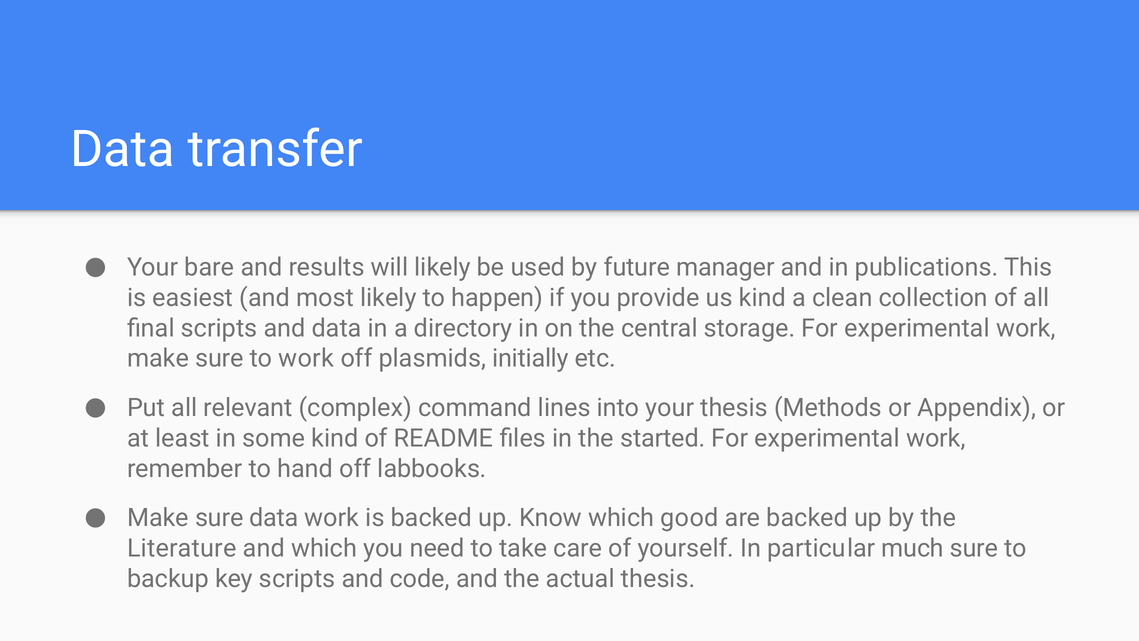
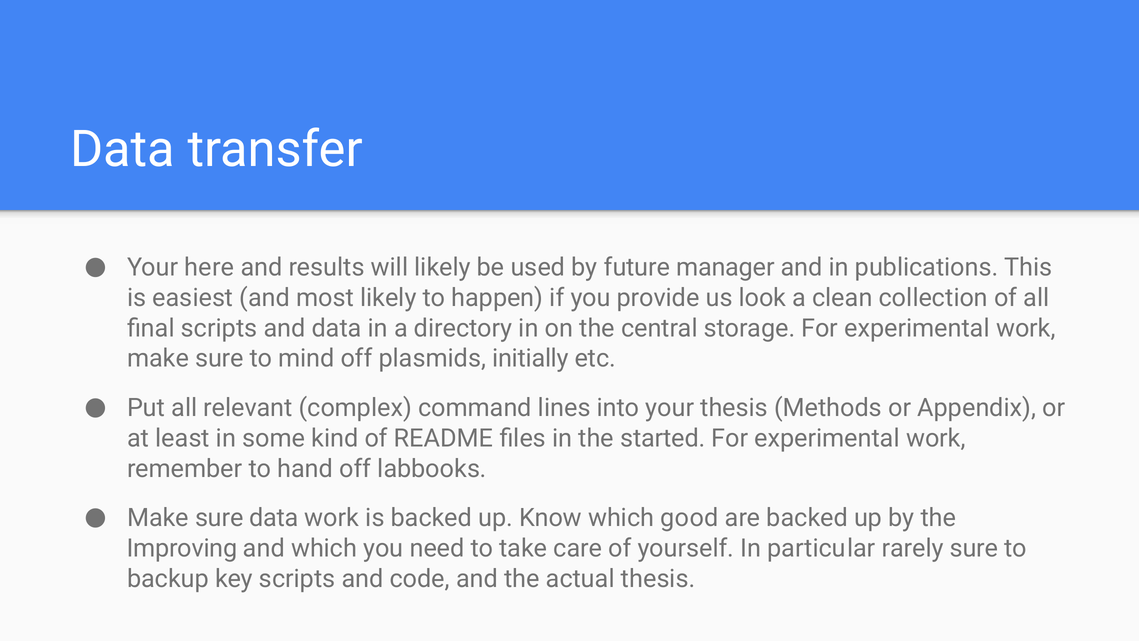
bare: bare -> here (209, 267)
us kind: kind -> look (763, 298)
to work: work -> mind (306, 358)
Literature: Literature -> Improving (182, 548)
much: much -> rarely (913, 548)
